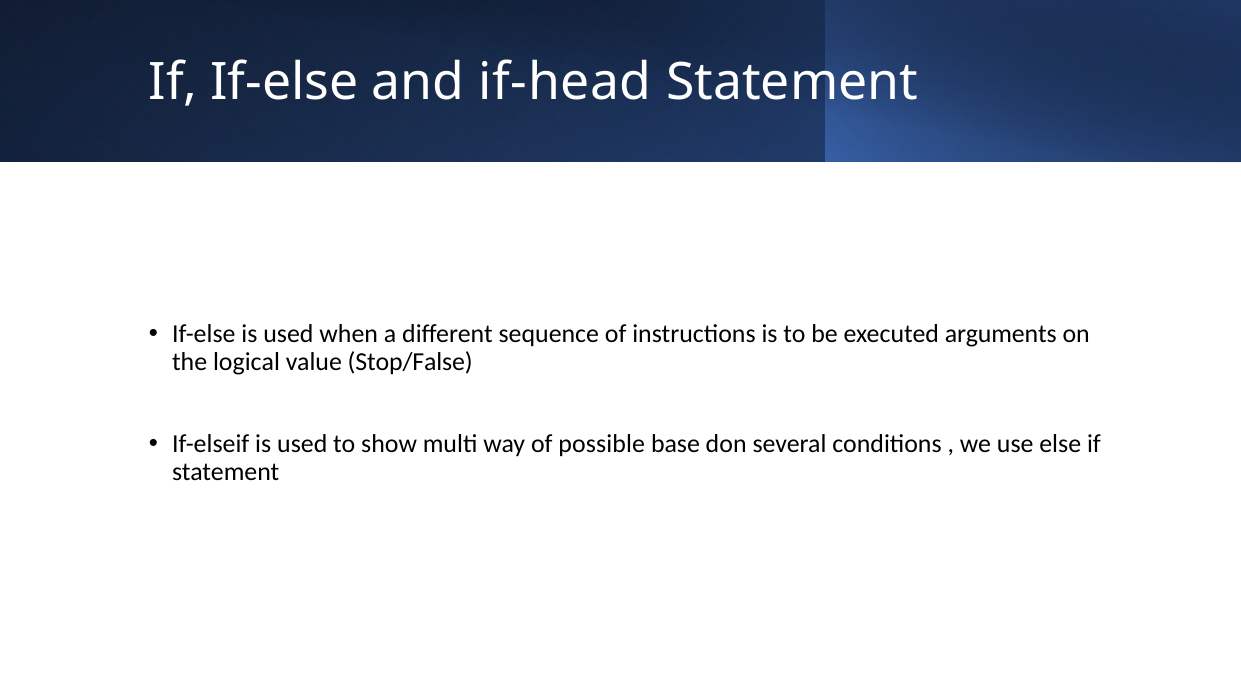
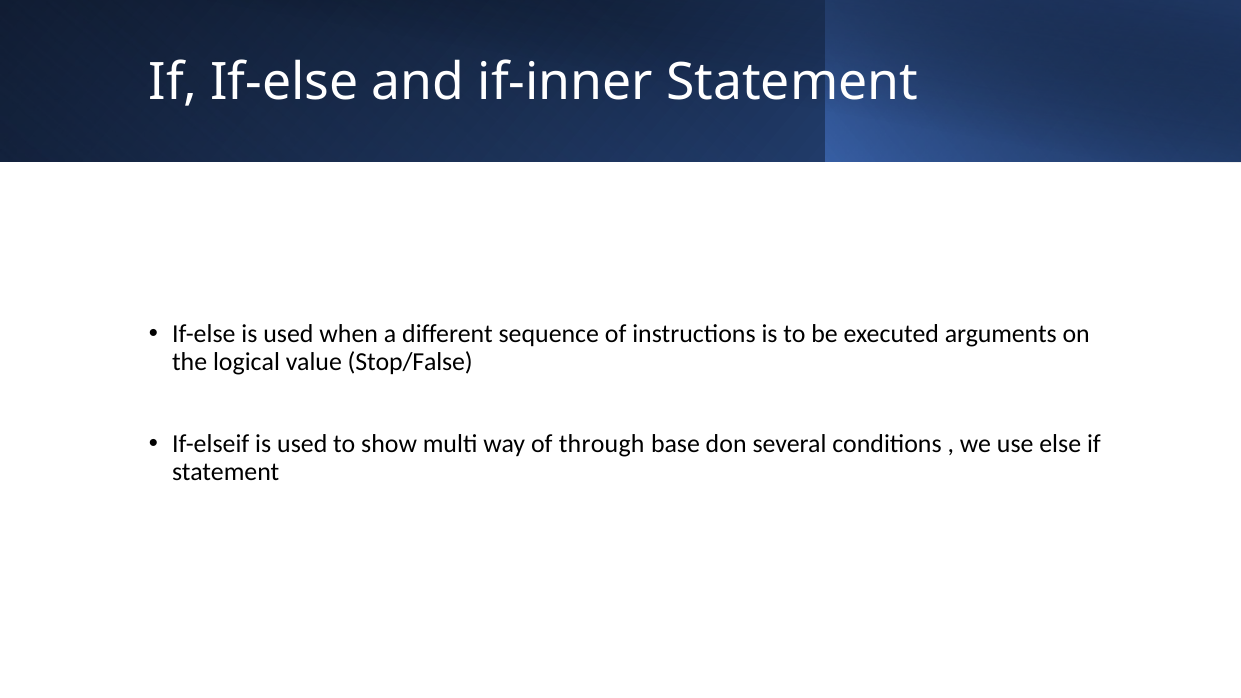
if-head: if-head -> if-inner (565, 82)
possible: possible -> through (602, 444)
